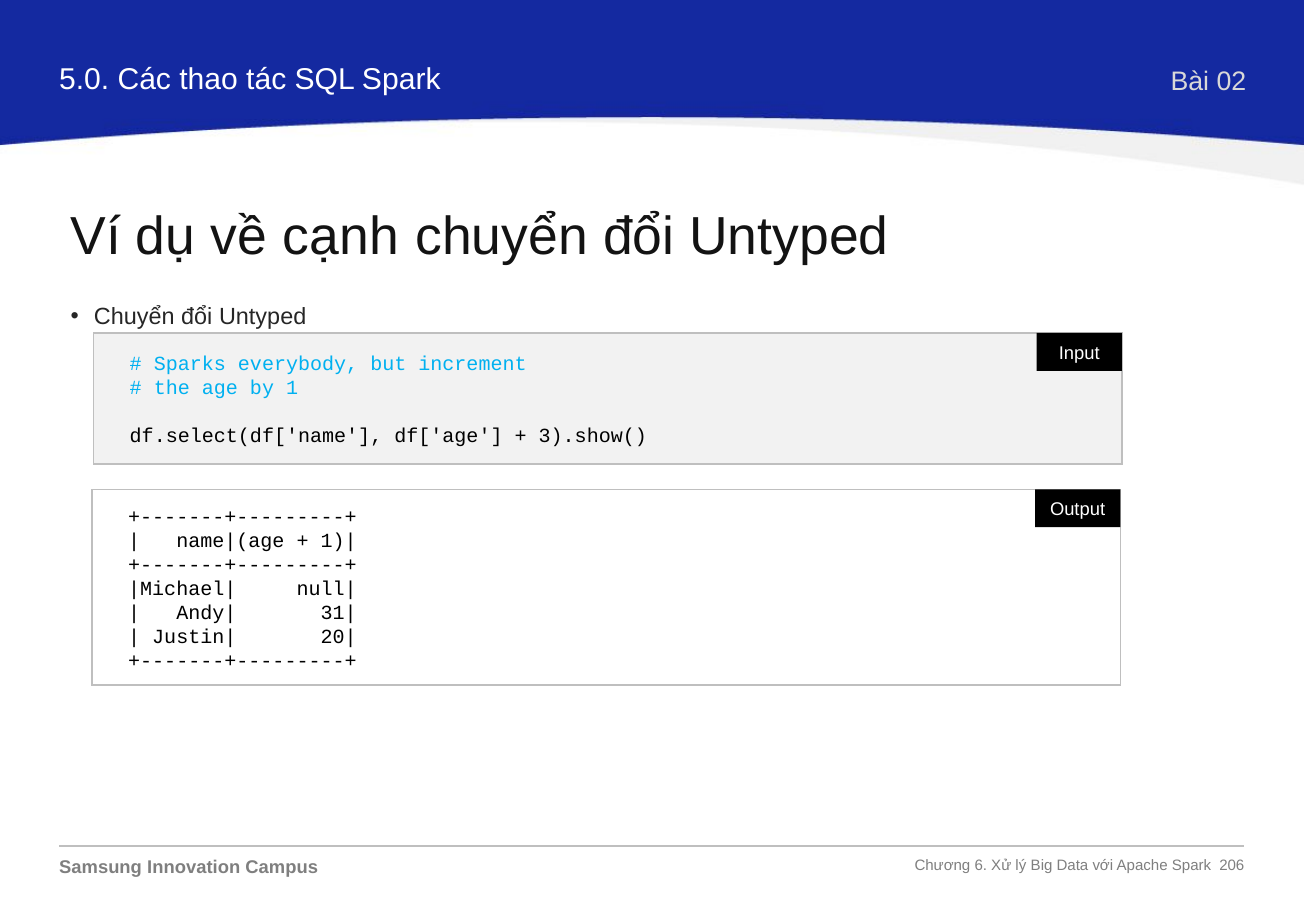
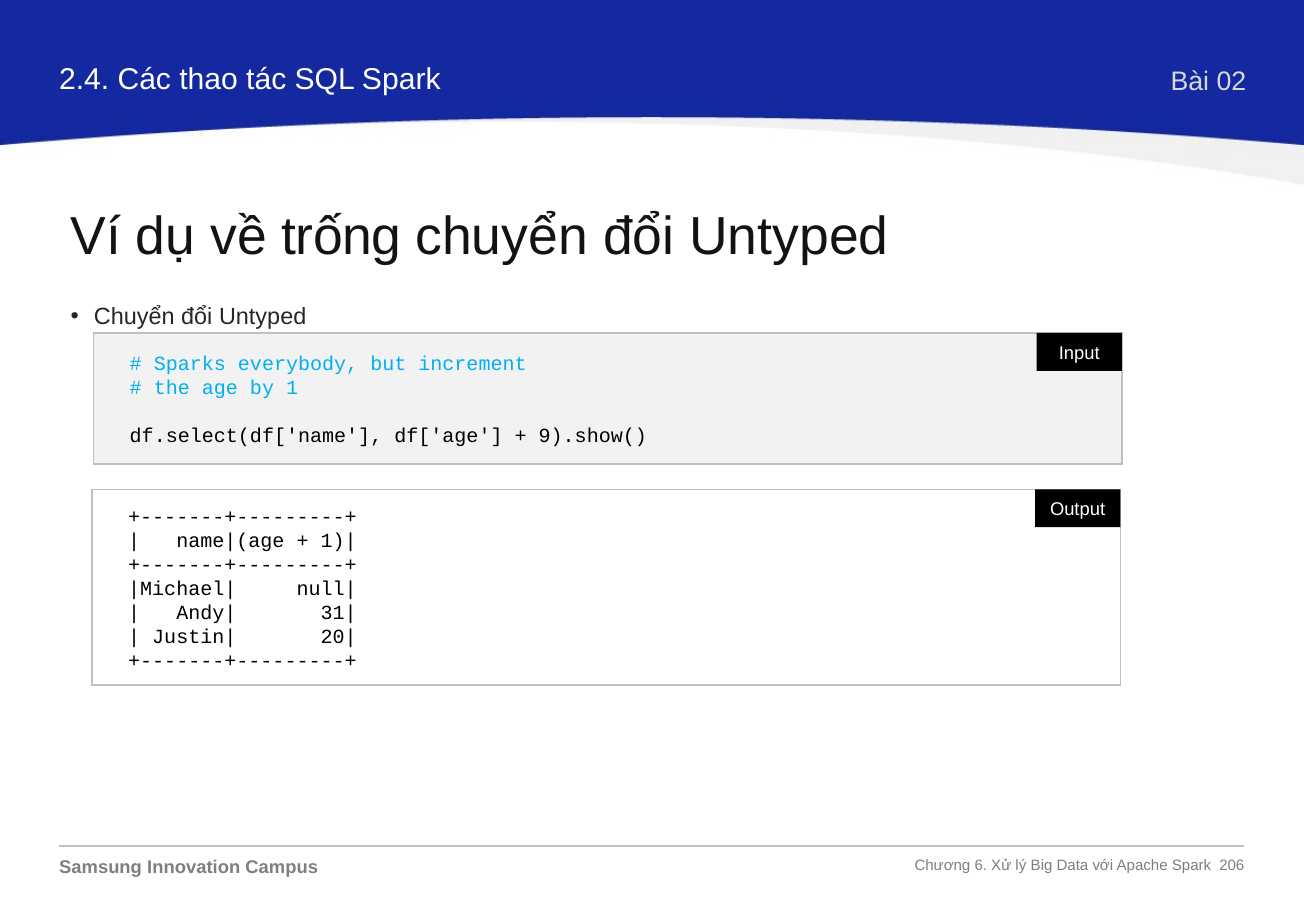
5.0: 5.0 -> 2.4 (84, 79)
cạnh: cạnh -> trống (341, 237)
3).show(: 3).show( -> 9).show( (593, 436)
